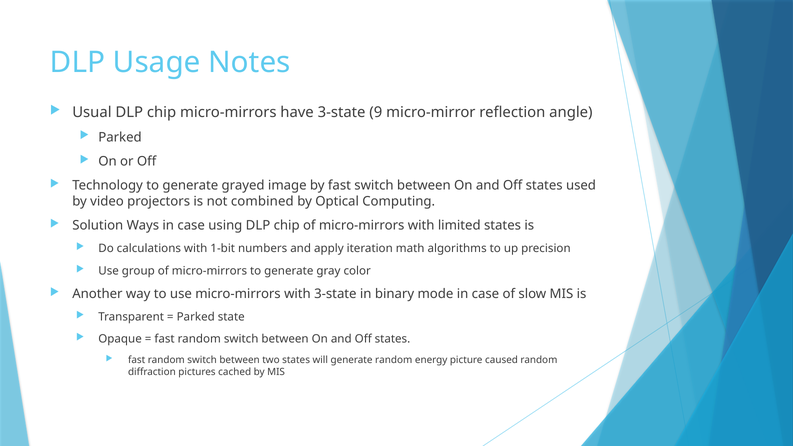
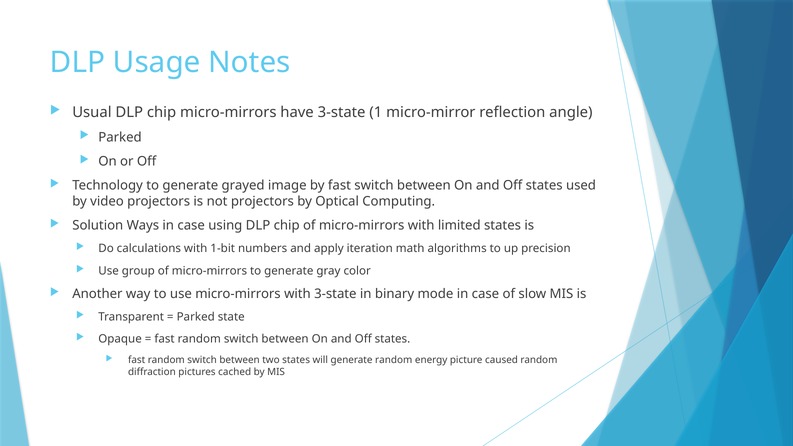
9: 9 -> 1 (376, 112)
not combined: combined -> projectors (262, 201)
